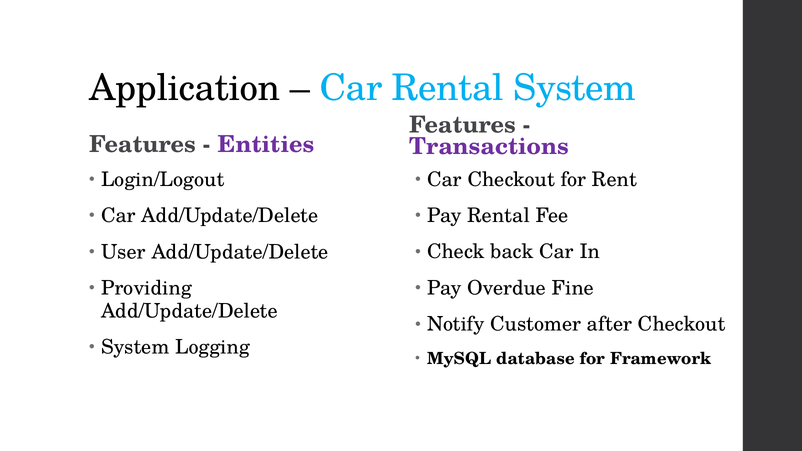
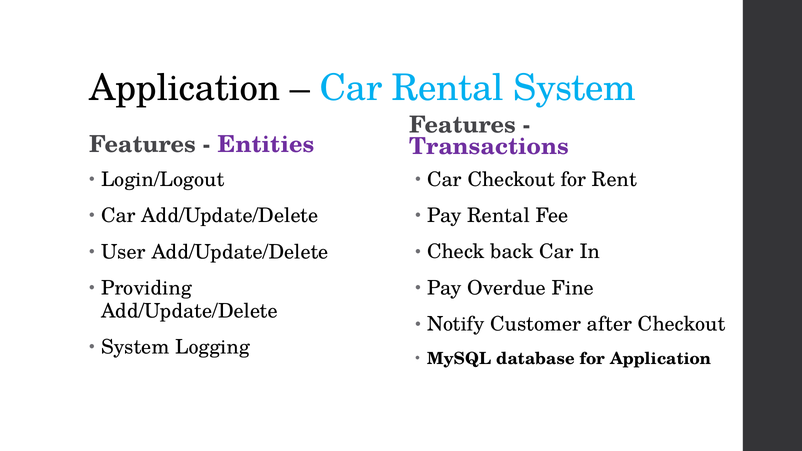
for Framework: Framework -> Application (661, 359)
